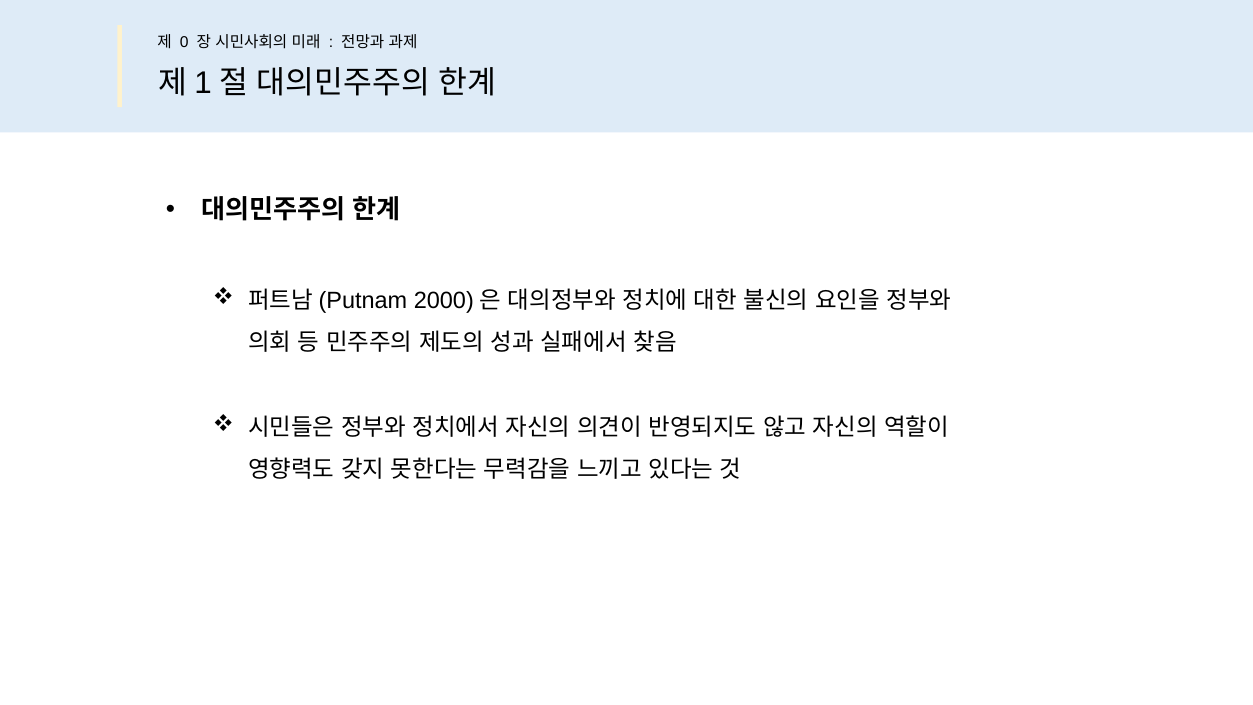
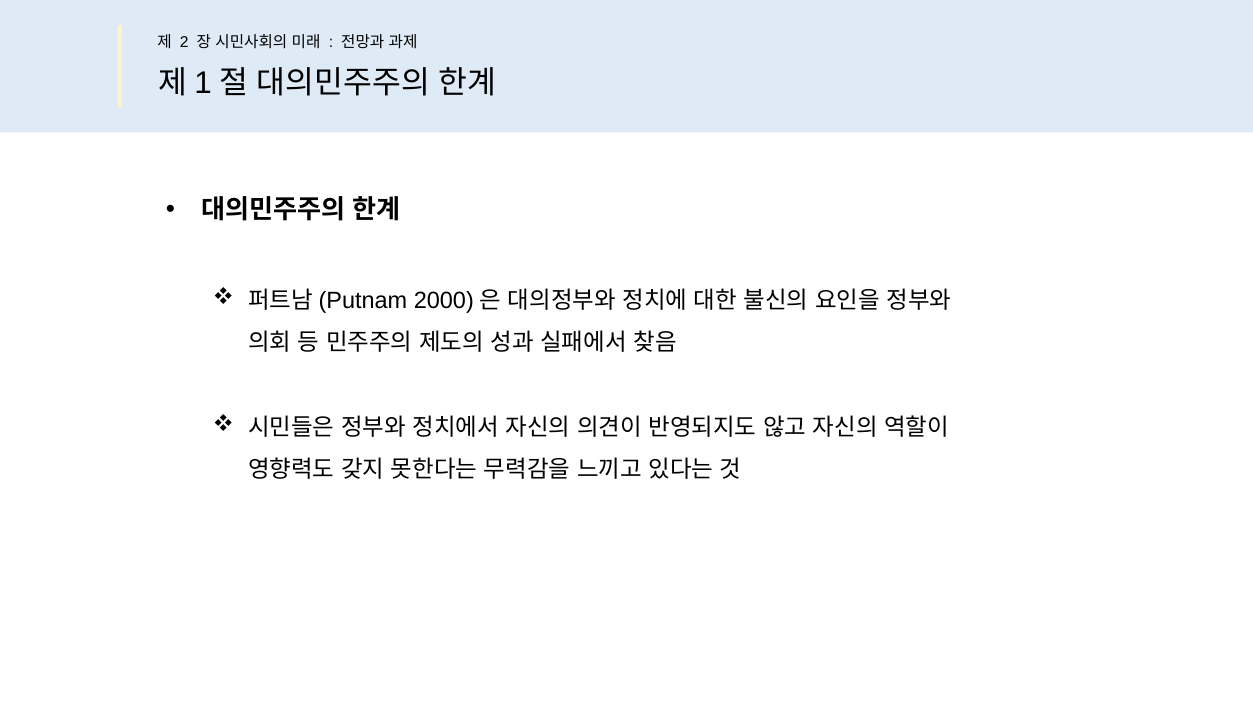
0: 0 -> 2 (184, 42)
